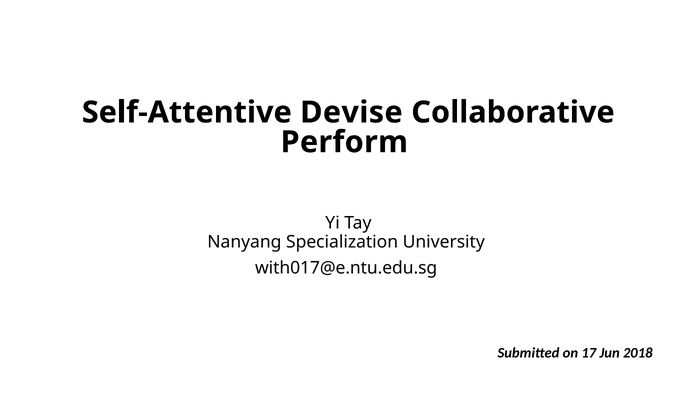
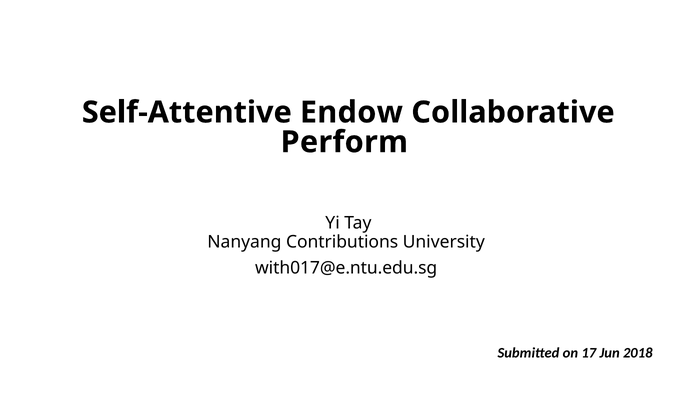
Devise: Devise -> Endow (351, 113)
Specialization: Specialization -> Contributions (342, 242)
